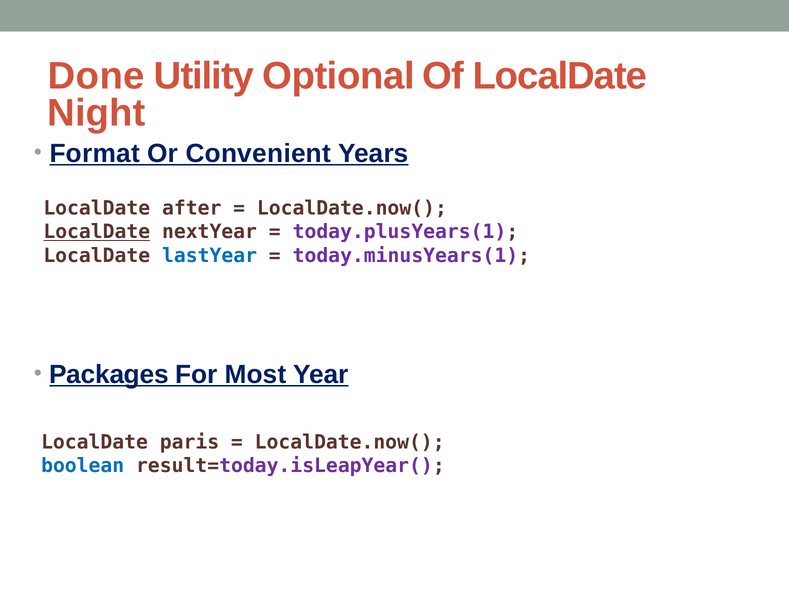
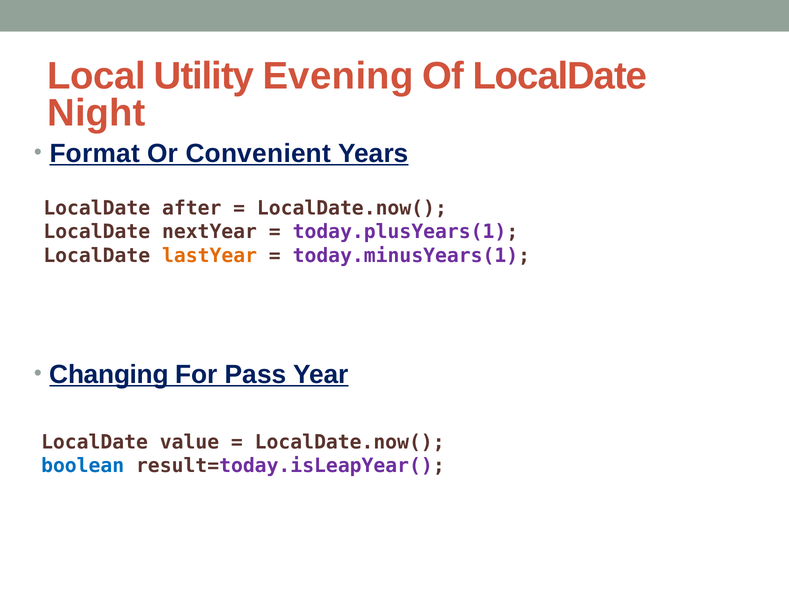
Done: Done -> Local (97, 76)
Optional: Optional -> Evening (338, 76)
LocalDate underline: present -> none (97, 232)
lastYear colour: blue -> orange (210, 256)
Packages: Packages -> Changing (109, 374)
Most: Most -> Pass (256, 374)
paris: paris -> value (190, 442)
